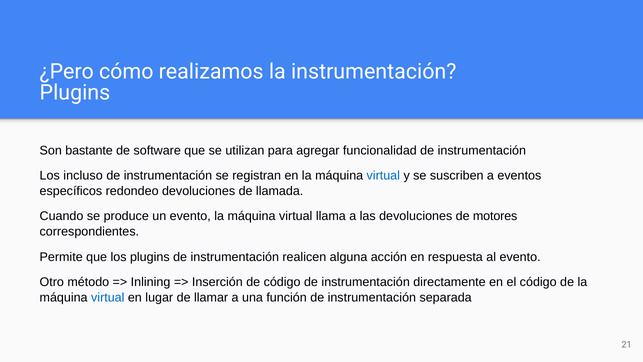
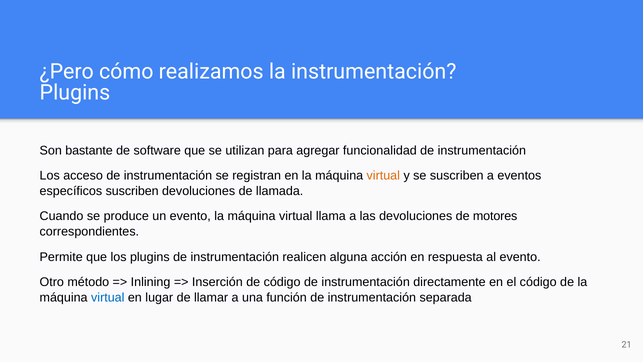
incluso: incluso -> acceso (83, 175)
virtual colour: blue -> orange (383, 175)
específicos redondeo: redondeo -> suscriben (132, 191)
